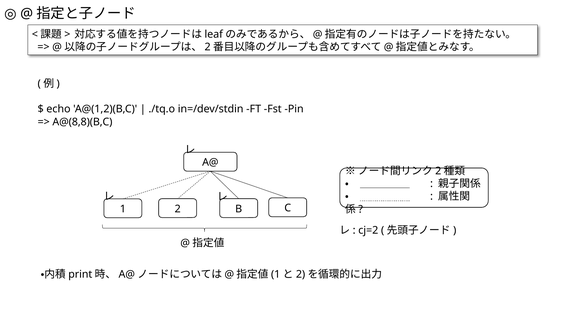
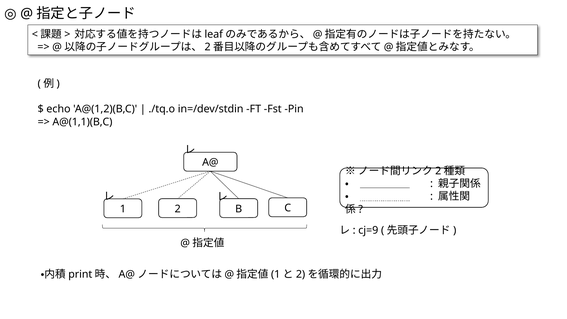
A@(8,8)(B,C: A@(8,8)(B,C -> A@(1,1)(B,C (82, 122)
cj=2: cj=2 -> cj=9 (368, 230)
